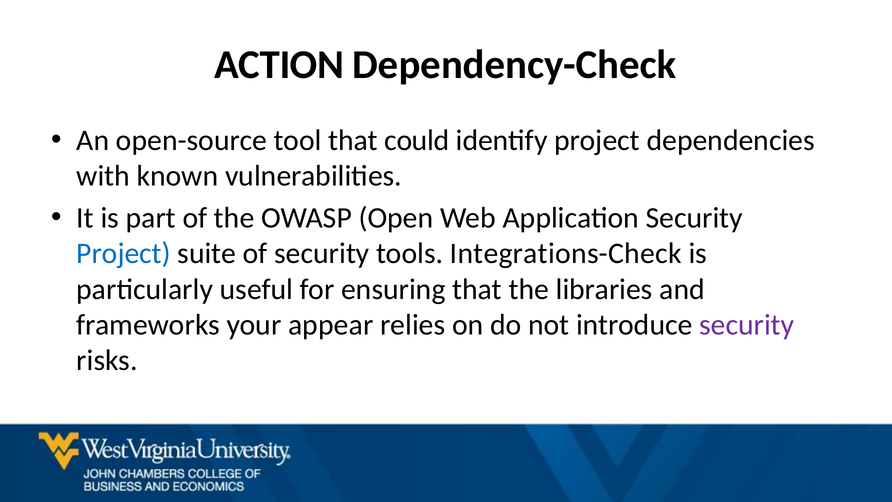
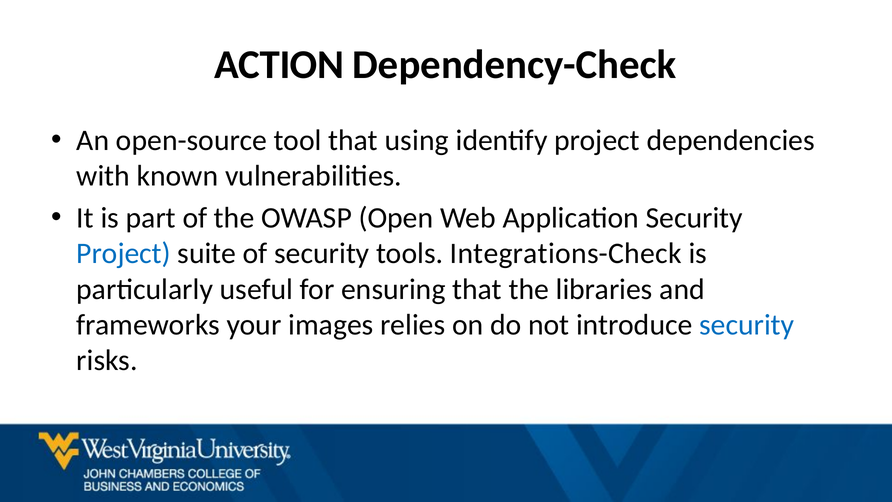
could: could -> using (417, 140)
appear: appear -> images (331, 325)
security colour: purple -> blue (747, 325)
